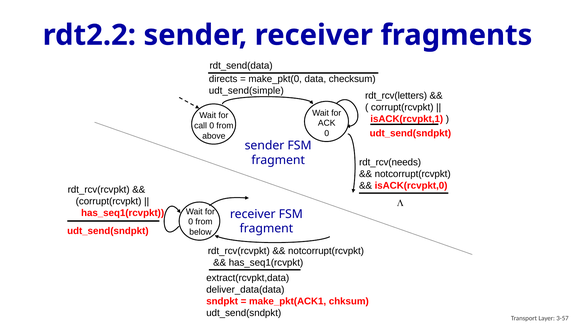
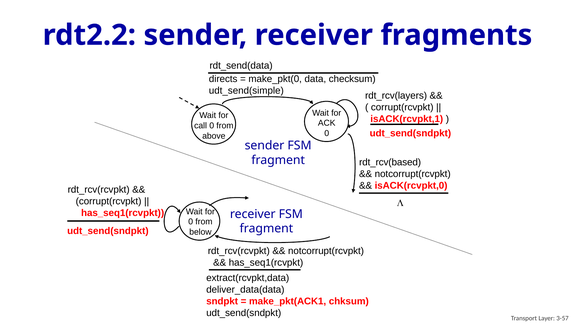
rdt_rcv(letters: rdt_rcv(letters -> rdt_rcv(layers (396, 95)
rdt_rcv(needs: rdt_rcv(needs -> rdt_rcv(based (390, 162)
